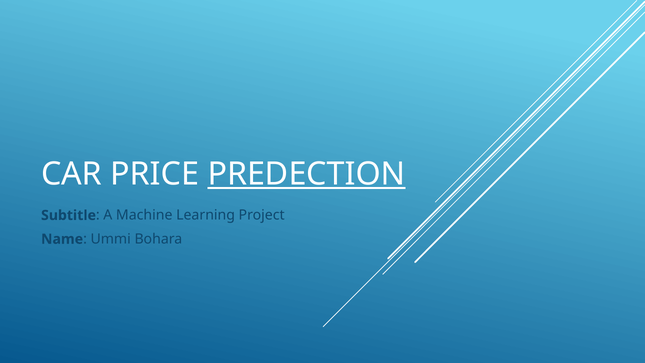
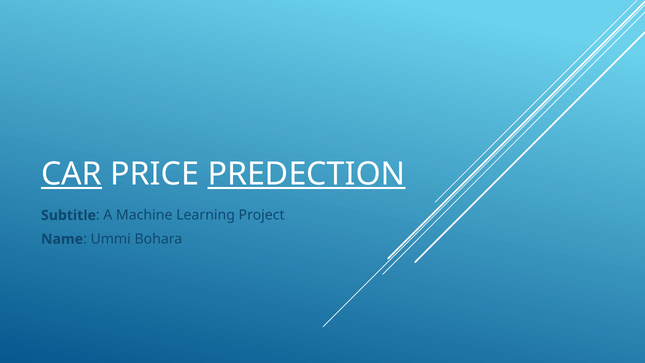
CAR underline: none -> present (72, 174)
